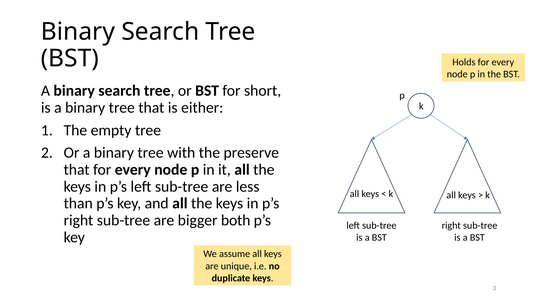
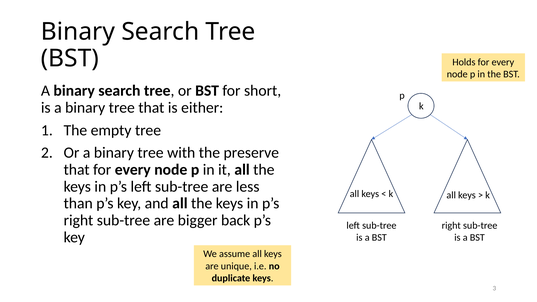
both: both -> back (236, 220)
